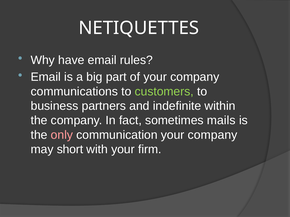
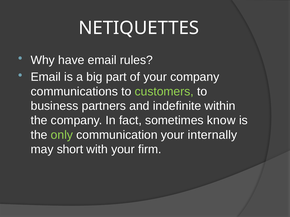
mails: mails -> know (221, 121)
only colour: pink -> light green (62, 135)
communication your company: company -> internally (212, 135)
